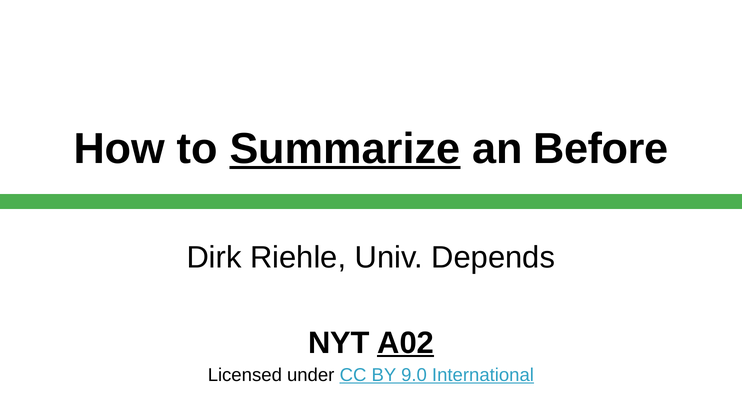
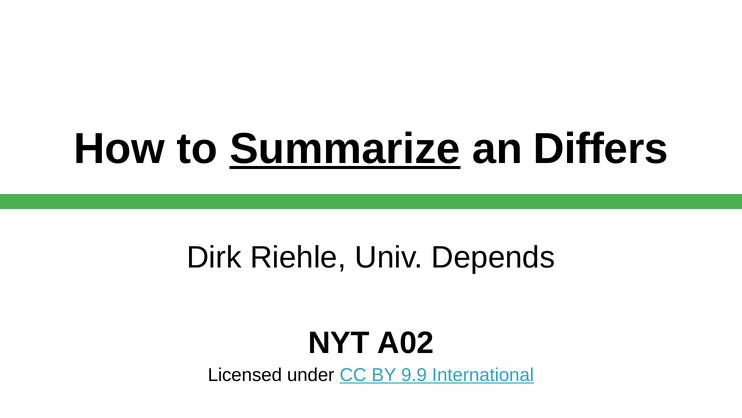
Before: Before -> Differs (601, 149)
A02 underline: present -> none (406, 342)
9.0: 9.0 -> 9.9 (414, 374)
